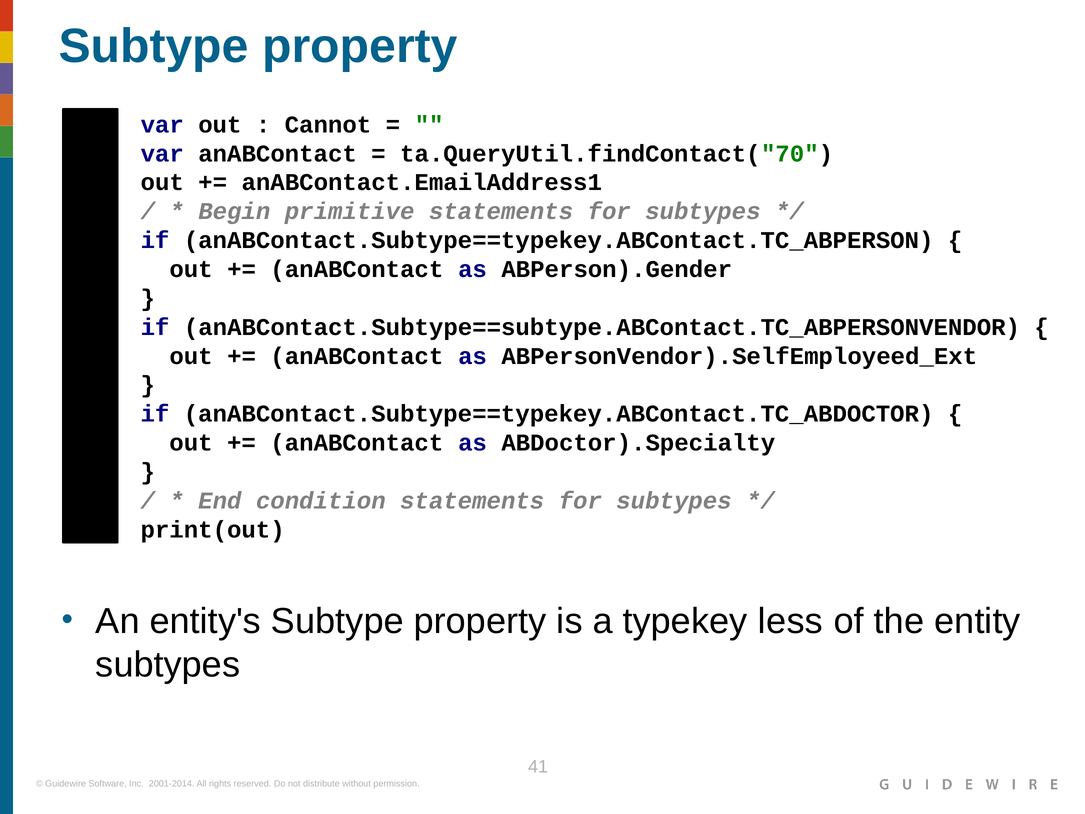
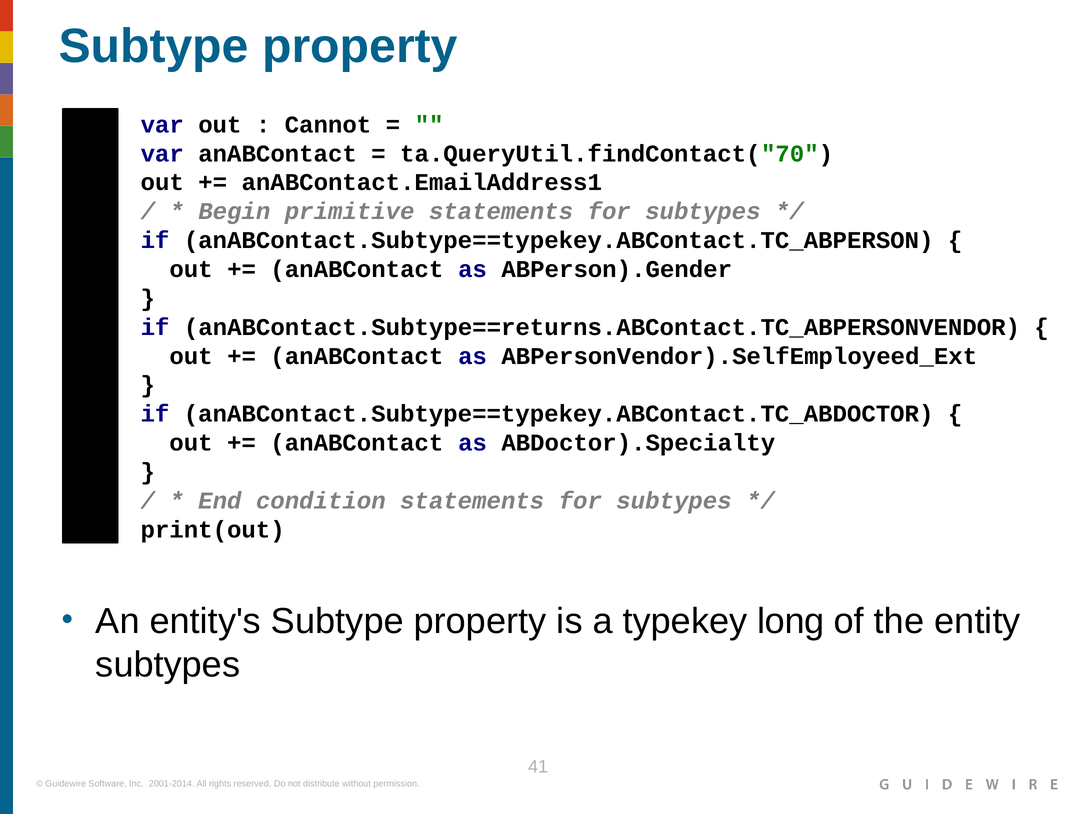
anABContact.Subtype==subtype.ABContact.TC_ABPERSONVENDOR: anABContact.Subtype==subtype.ABContact.TC_ABPERSONVENDOR -> anABContact.Subtype==returns.ABContact.TC_ABPERSONVENDOR (602, 327)
less: less -> long (791, 621)
